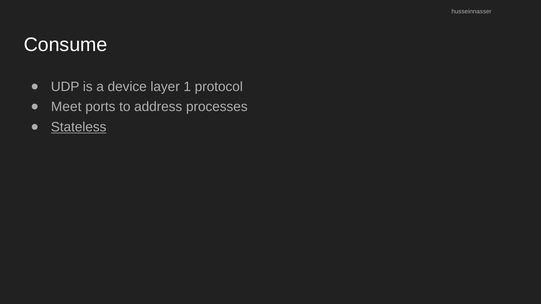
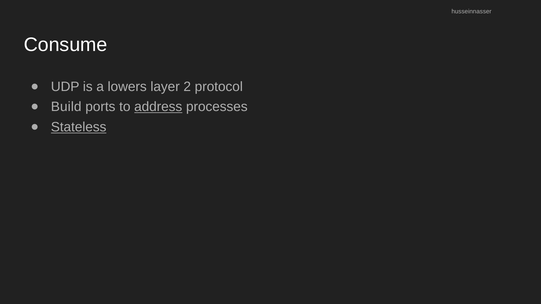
device: device -> lowers (127, 87)
1: 1 -> 2 (187, 87)
Meet: Meet -> Build (66, 107)
address underline: none -> present (158, 107)
